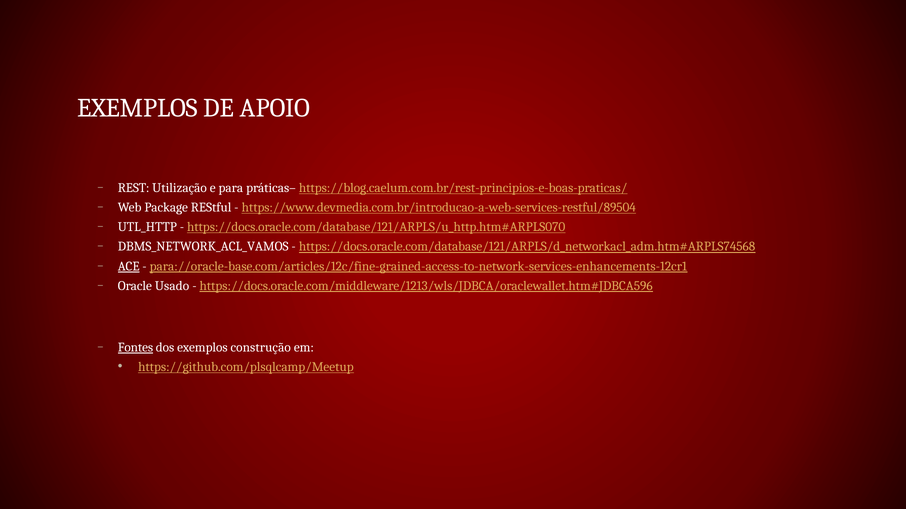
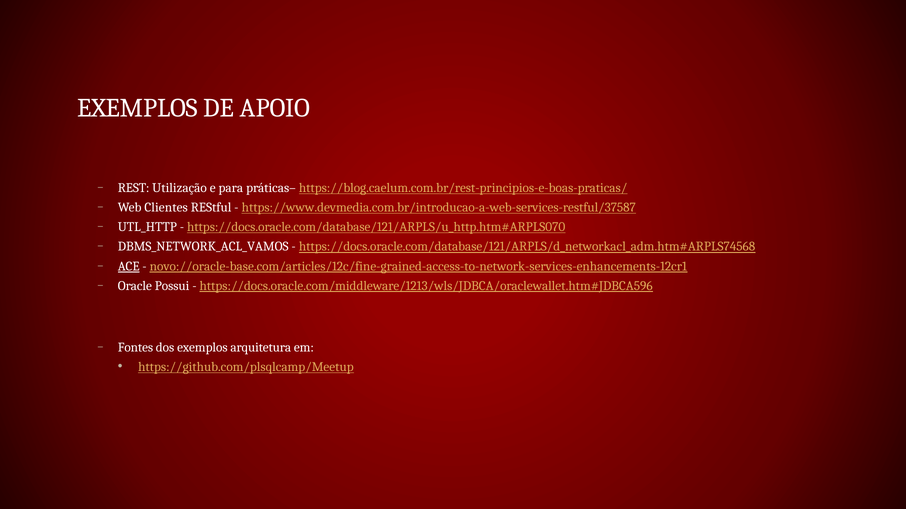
Package: Package -> Clientes (166, 208)
https://www.devmedia.com.br/introducao-a-web-services-restful/89504: https://www.devmedia.com.br/introducao-a-web-services-restful/89504 -> https://www.devmedia.com.br/introducao-a-web-services-restful/37587 (439, 208)
para://oracle-base.com/articles/12c/fine-grained-access-to-network-services-enhancements-12cr1: para://oracle-base.com/articles/12c/fine-grained-access-to-network-services-enhancements-12cr1 -> novo://oracle-base.com/articles/12c/fine-grained-access-to-network-services-enhancements-12cr1 (418, 267)
Usado: Usado -> Possui (172, 286)
Fontes underline: present -> none (135, 348)
construção: construção -> arquitetura (261, 348)
